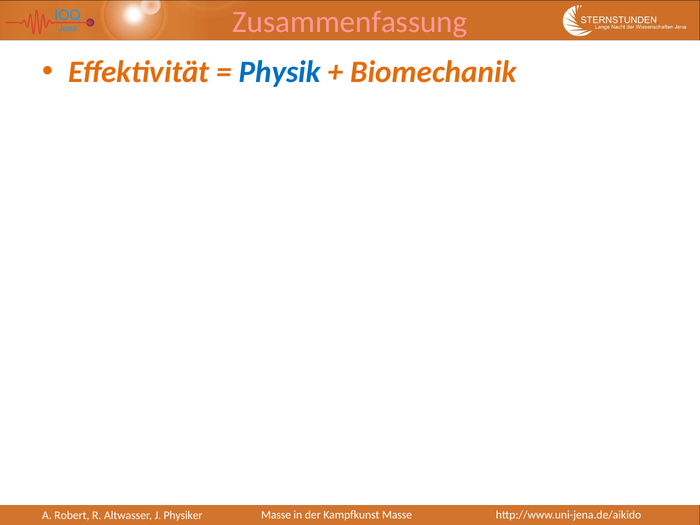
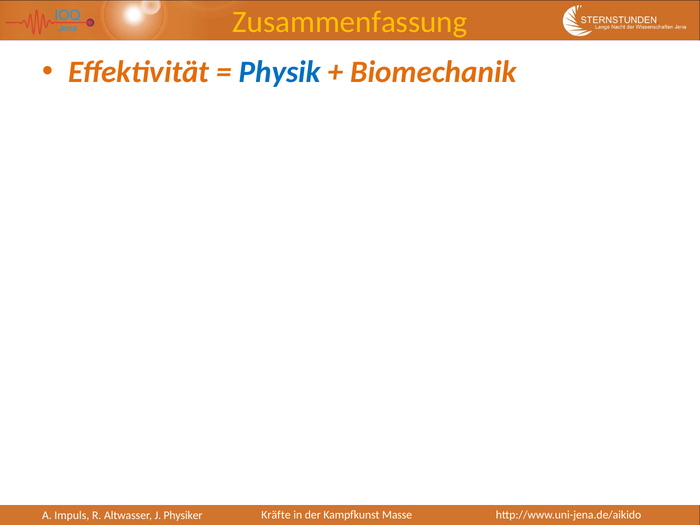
Zusammenfassung colour: pink -> yellow (350, 22)
Masse: Masse -> Kräfte (276, 515)
Robert: Robert -> Impuls (72, 515)
